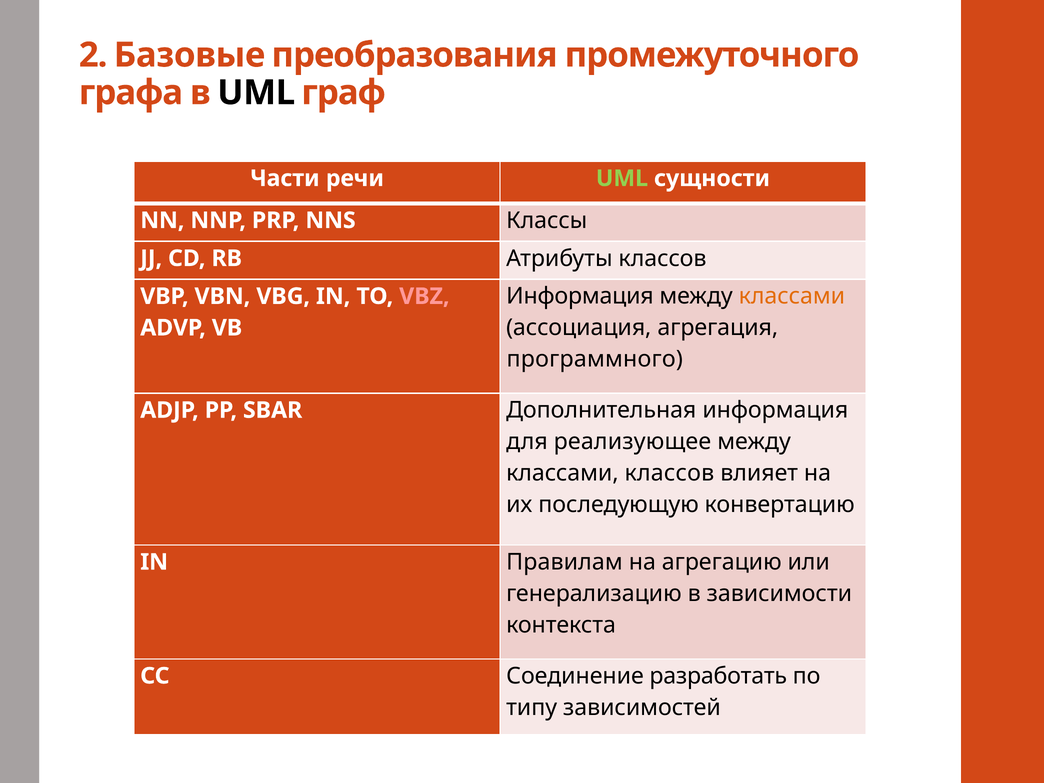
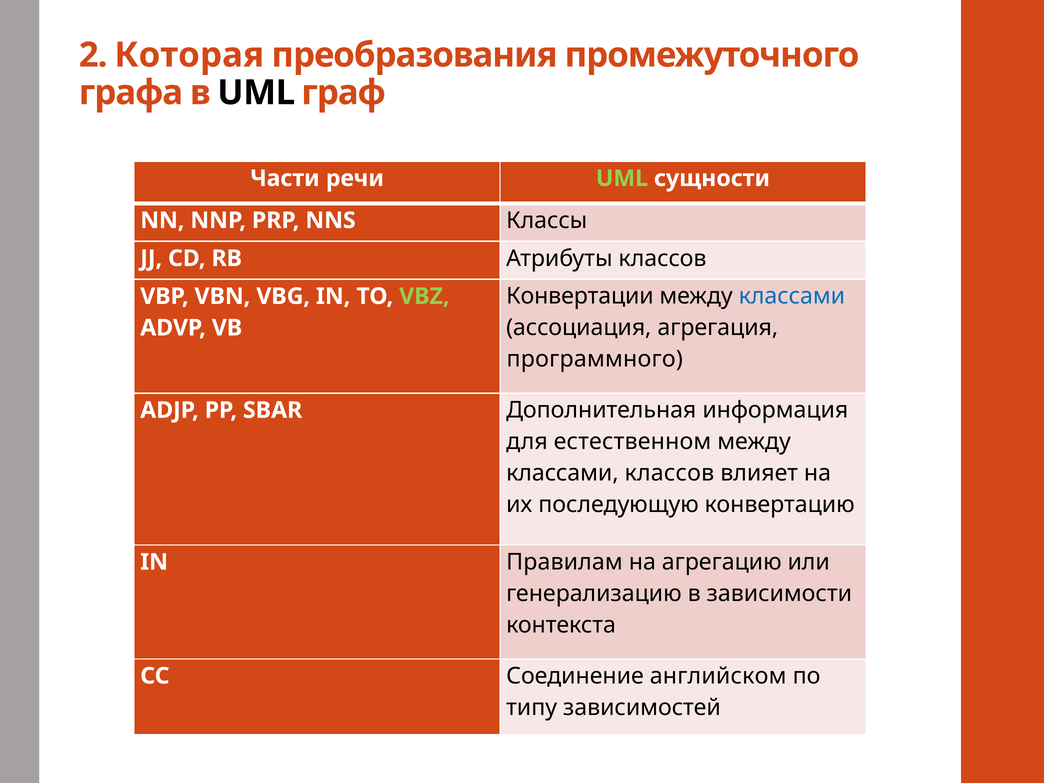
Базовые: Базовые -> Которая (189, 55)
Информация: Информация -> Конвертации (580, 296)
классами colour: orange -> blue (792, 296)
VBZ colour: pink -> light green (424, 296)
реализующее: реализующее -> естественном (632, 442)
разработать: разработать -> английском (718, 676)
